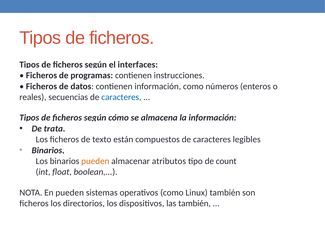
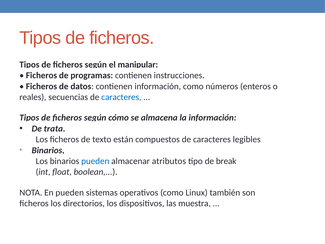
interfaces: interfaces -> manipular (138, 65)
pueden colour: orange -> blue (95, 161)
count: count -> break (226, 161)
las también: también -> muestra (194, 203)
